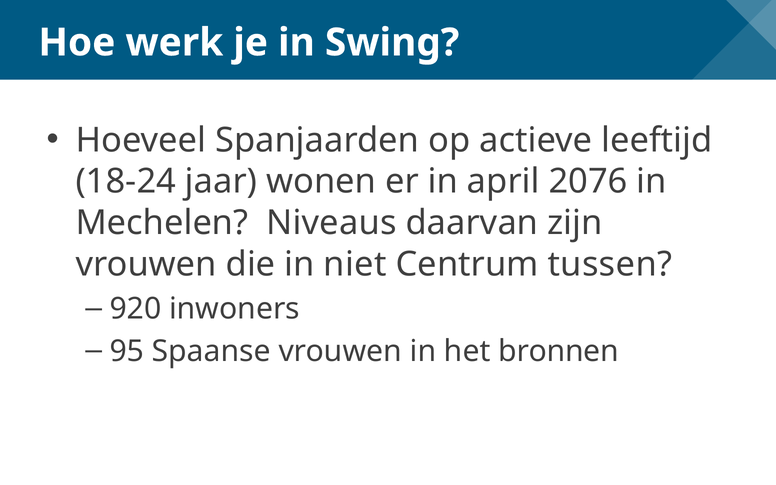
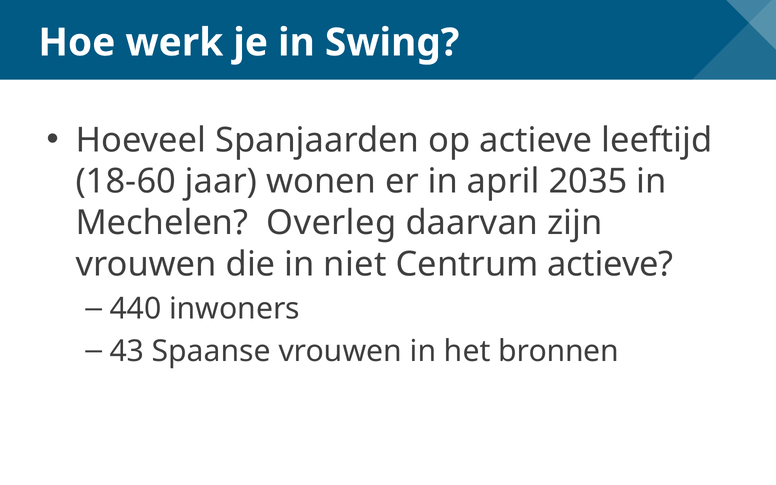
18-24: 18-24 -> 18-60 (126, 182)
2076: 2076 -> 2035 (588, 182)
Niveaus: Niveaus -> Overleg (331, 223)
Centrum tussen: tussen -> actieve (610, 264)
920: 920 -> 440 (135, 309)
95: 95 -> 43 (127, 351)
